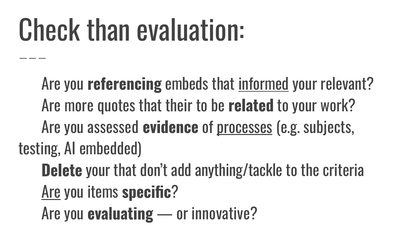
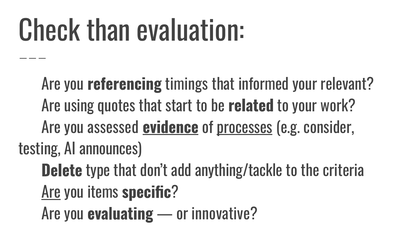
embeds: embeds -> timings (187, 84)
informed underline: present -> none (264, 84)
more: more -> using (79, 106)
their: their -> start (179, 106)
evidence underline: none -> present (171, 128)
subjects: subjects -> consider (329, 128)
embedded: embedded -> announces (111, 149)
your: your -> type (98, 171)
